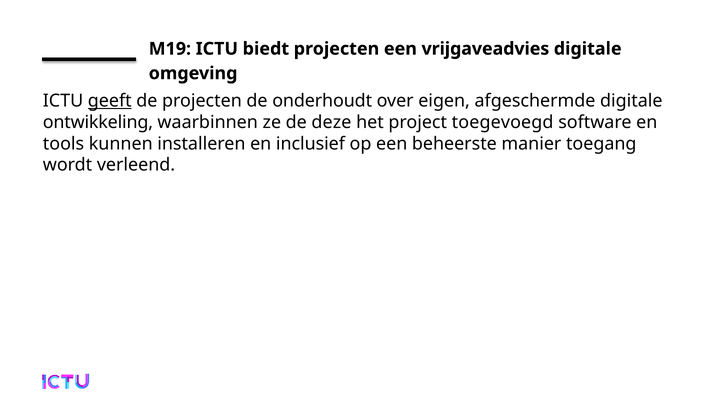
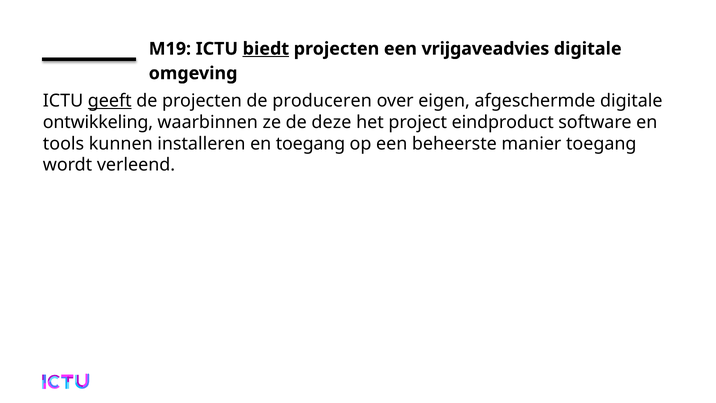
biedt underline: none -> present (266, 49)
onderhoudt: onderhoudt -> produceren (322, 101)
toegevoegd: toegevoegd -> eindproduct (503, 122)
en inclusief: inclusief -> toegang (311, 143)
